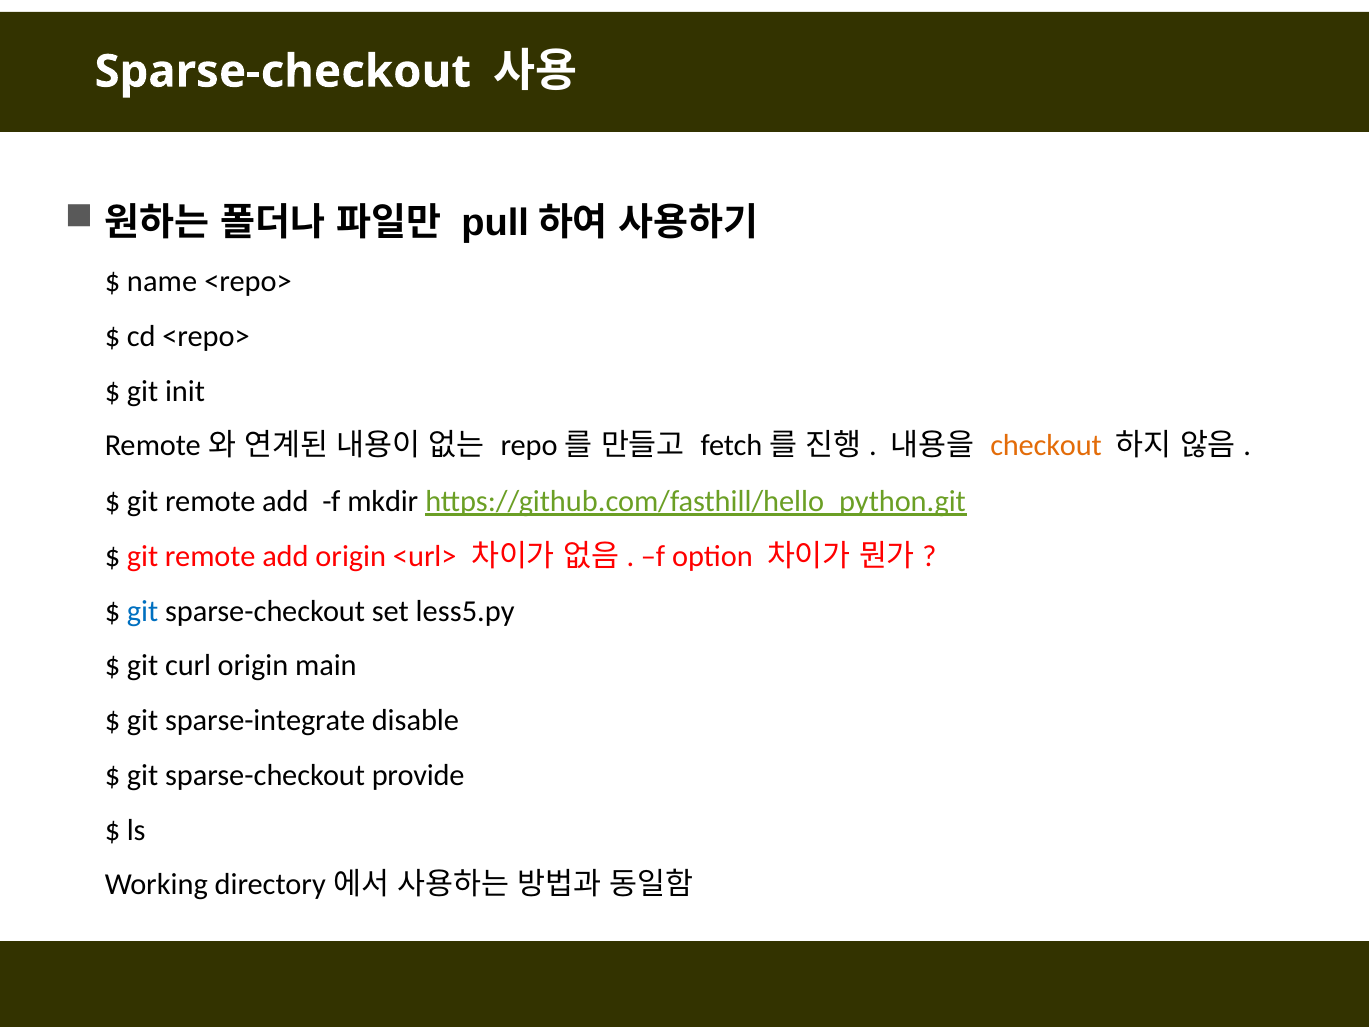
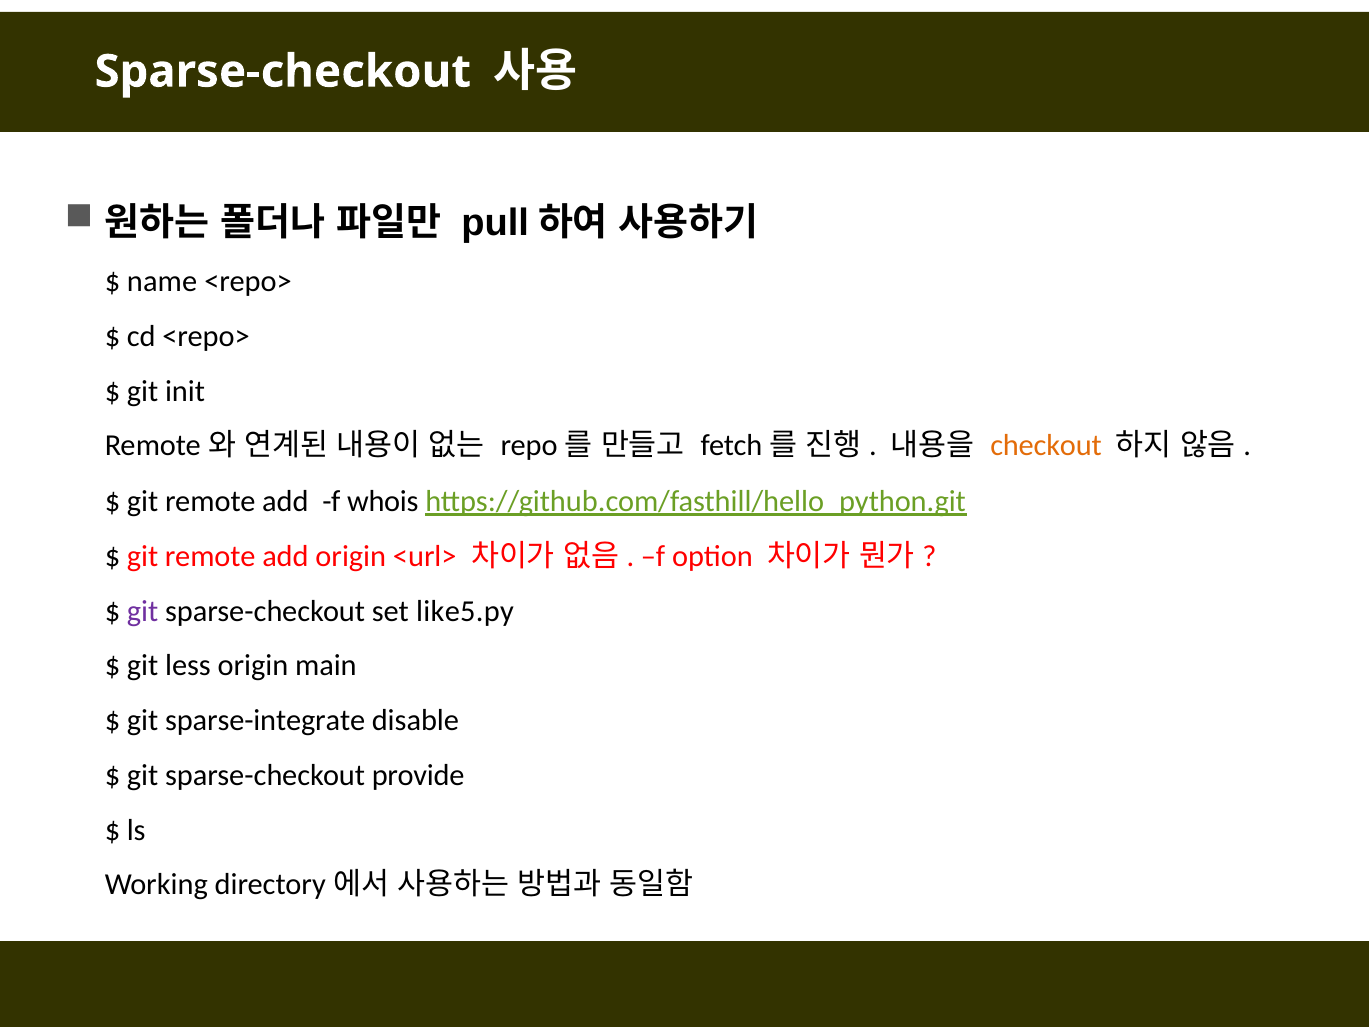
mkdir: mkdir -> whois (383, 501)
git colour: blue -> purple (143, 611)
less5.py: less5.py -> like5.py (465, 611)
curl: curl -> less (188, 666)
